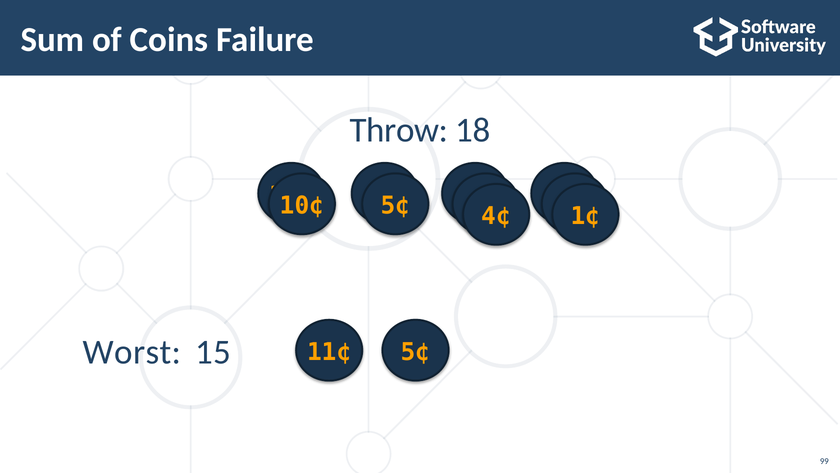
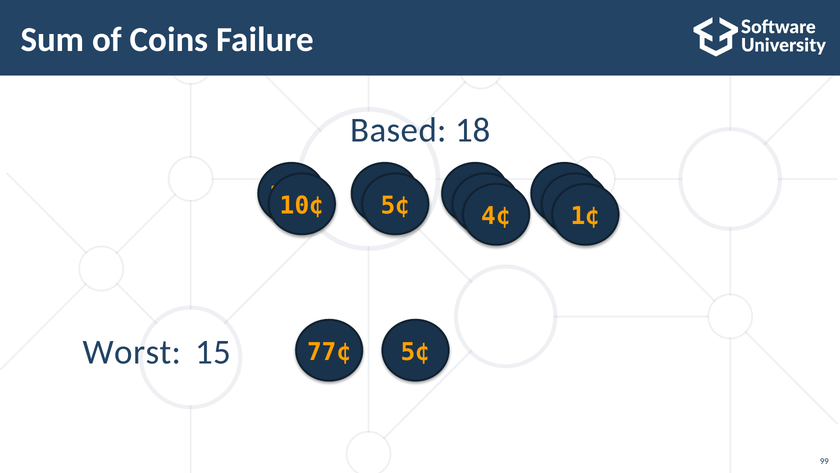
Throw: Throw -> Based (399, 130)
11¢: 11¢ -> 77¢ (329, 352)
